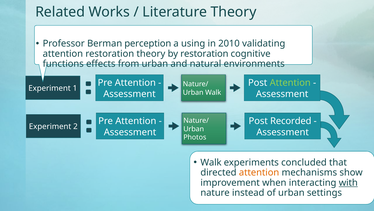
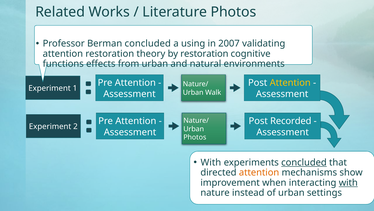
Literature Theory: Theory -> Photos (234, 12)
Berman perception: perception -> concluded (148, 43)
2010: 2010 -> 2007 (229, 43)
Attention colour: light green -> yellow (290, 83)
Walk: Walk -> With (211, 162)
concluded underline: none -> present (304, 162)
